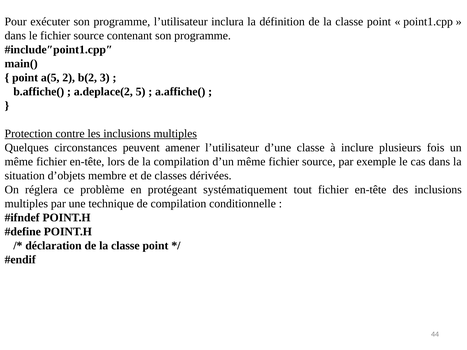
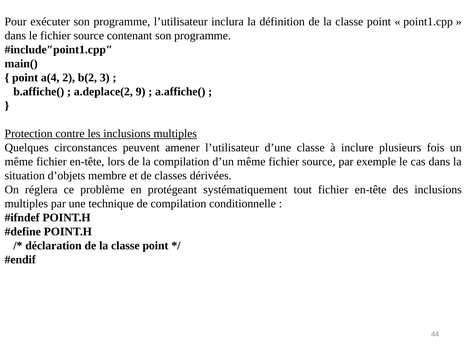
a(5: a(5 -> a(4 (50, 78)
5: 5 -> 9 (141, 92)
